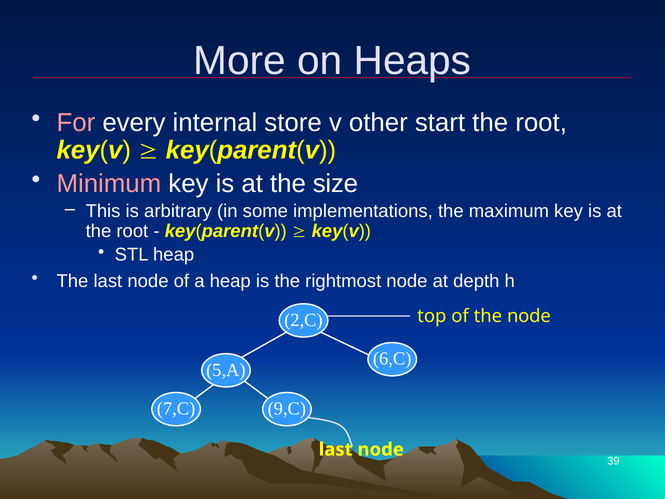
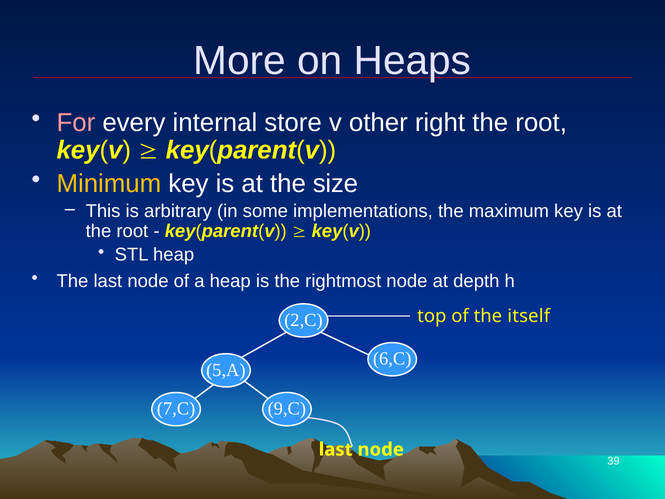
start: start -> right (440, 122)
Minimum colour: pink -> yellow (109, 184)
the node: node -> itself (529, 316)
